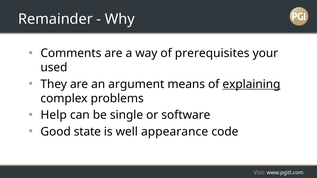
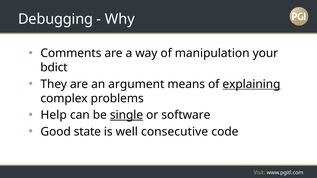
Remainder: Remainder -> Debugging (56, 19)
prerequisites: prerequisites -> manipulation (212, 53)
used: used -> bdict (54, 68)
single underline: none -> present (126, 115)
appearance: appearance -> consecutive (175, 132)
